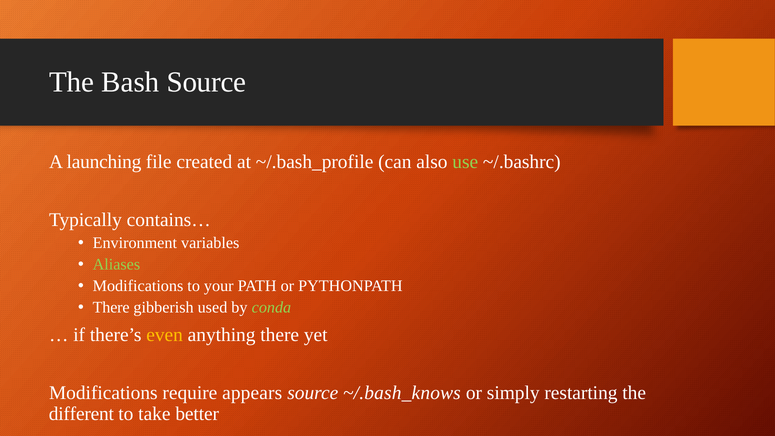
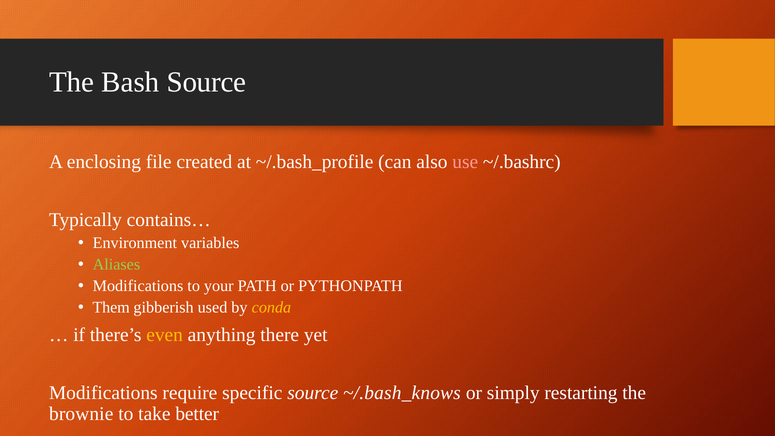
launching: launching -> enclosing (104, 162)
use colour: light green -> pink (465, 162)
There: There -> Them (111, 307)
conda colour: light green -> yellow (271, 307)
appears: appears -> specific (252, 393)
different: different -> brownie (81, 414)
